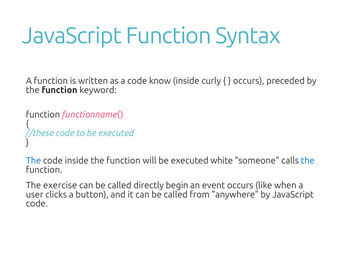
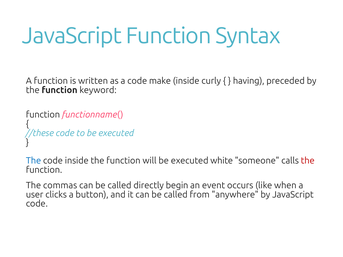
know: know -> make (160, 81)
occurs: occurs -> having (249, 81)
the colour: blue -> red (308, 161)
exercise: exercise -> commas (60, 186)
